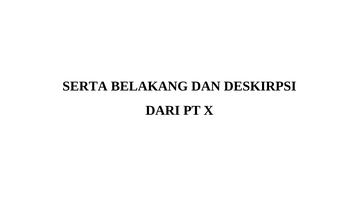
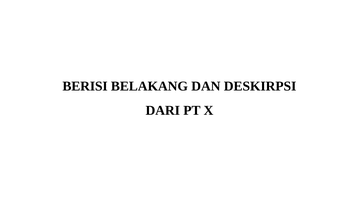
SERTA: SERTA -> BERISI (85, 86)
